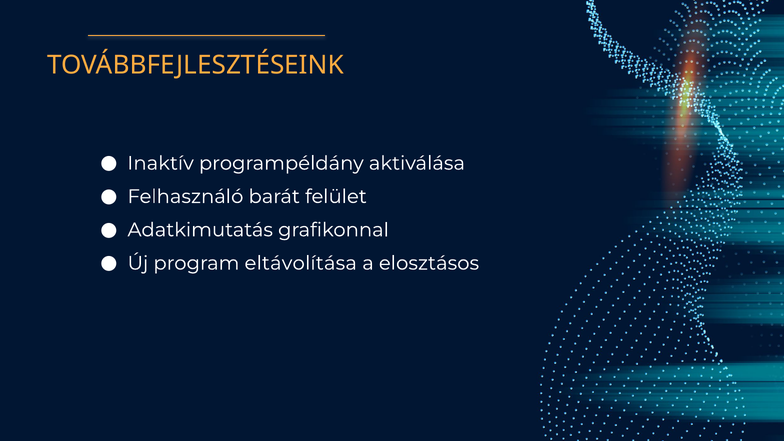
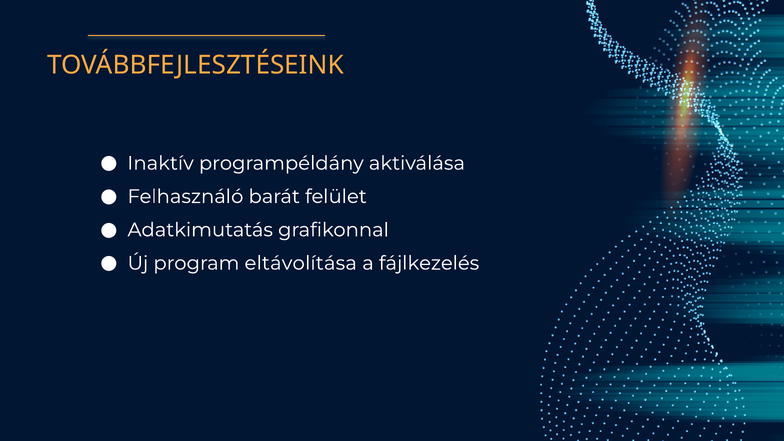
elosztásos: elosztásos -> fájlkezelés (429, 263)
